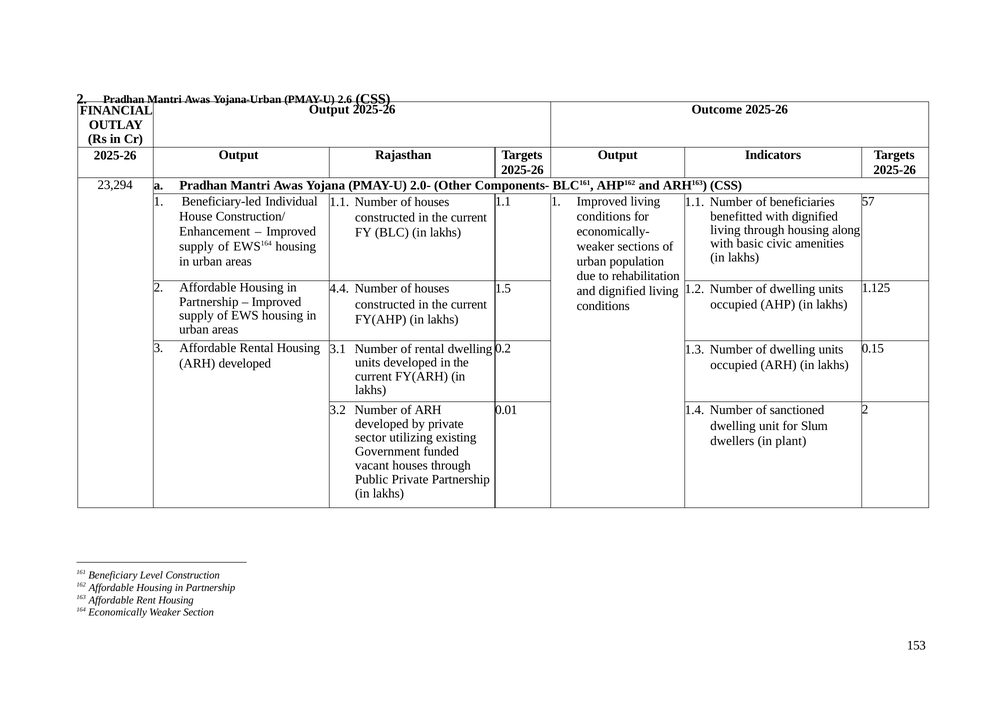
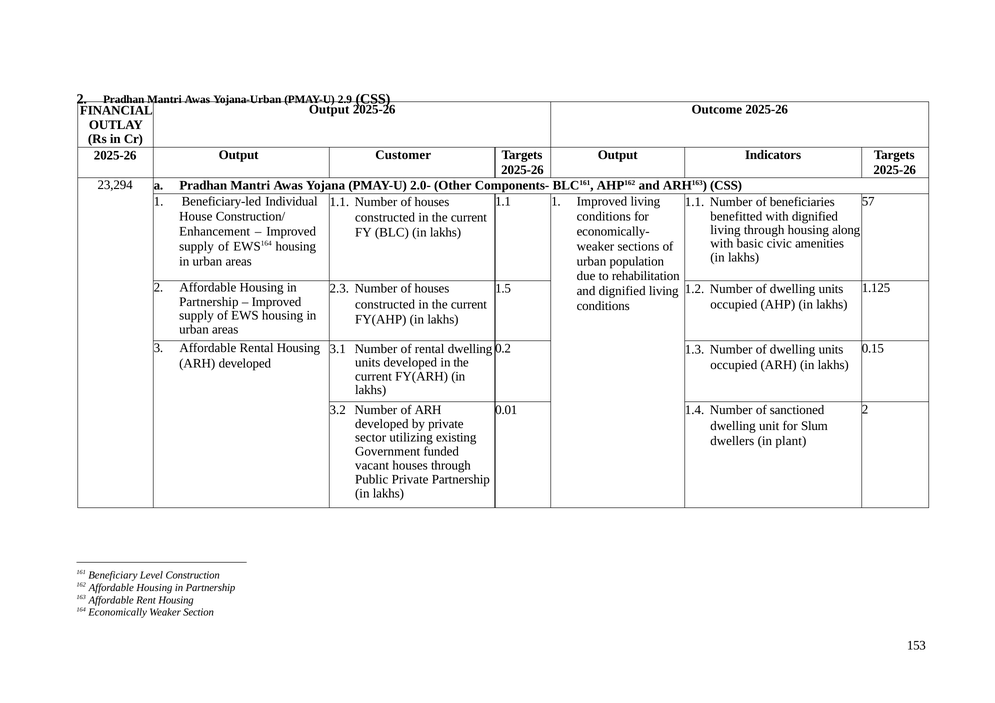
2.6: 2.6 -> 2.9 (345, 100)
Rajasthan: Rajasthan -> Customer (403, 155)
4.4: 4.4 -> 2.3 (339, 289)
